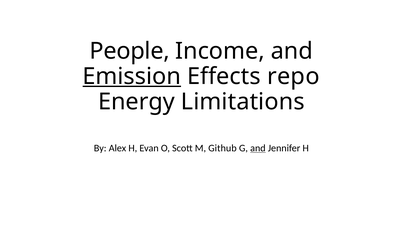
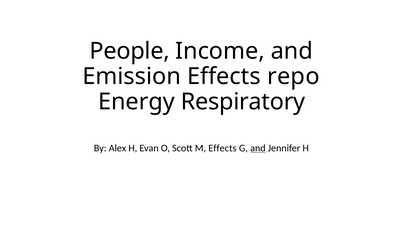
Emission underline: present -> none (132, 77)
Limitations: Limitations -> Respiratory (243, 102)
M Github: Github -> Effects (222, 149)
